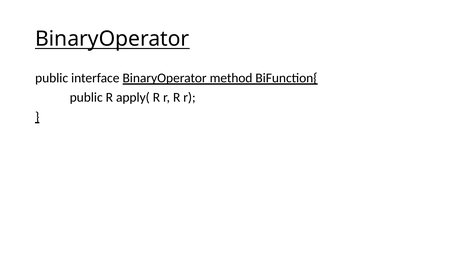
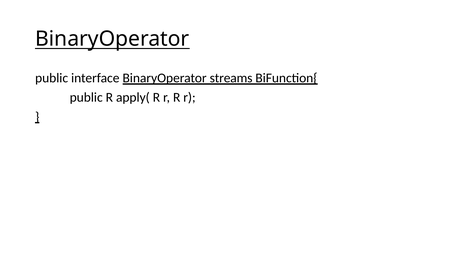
method: method -> streams (231, 78)
